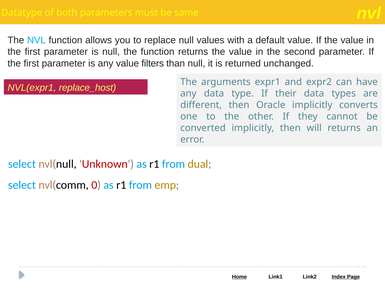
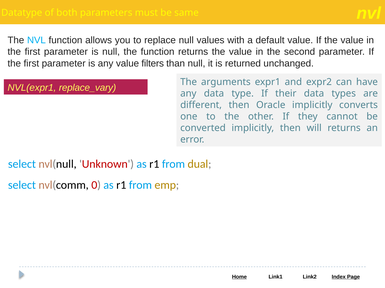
replace_host: replace_host -> replace_vary (88, 88)
